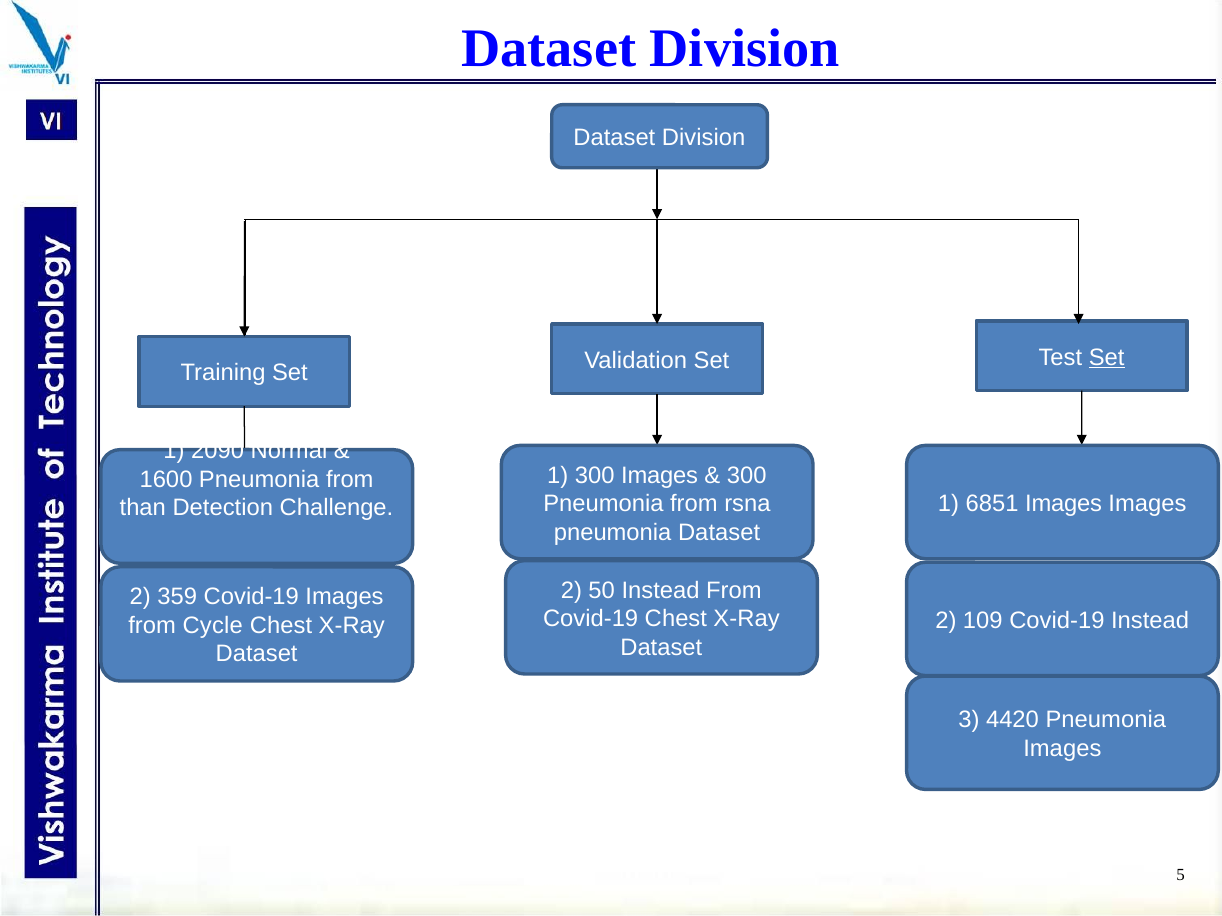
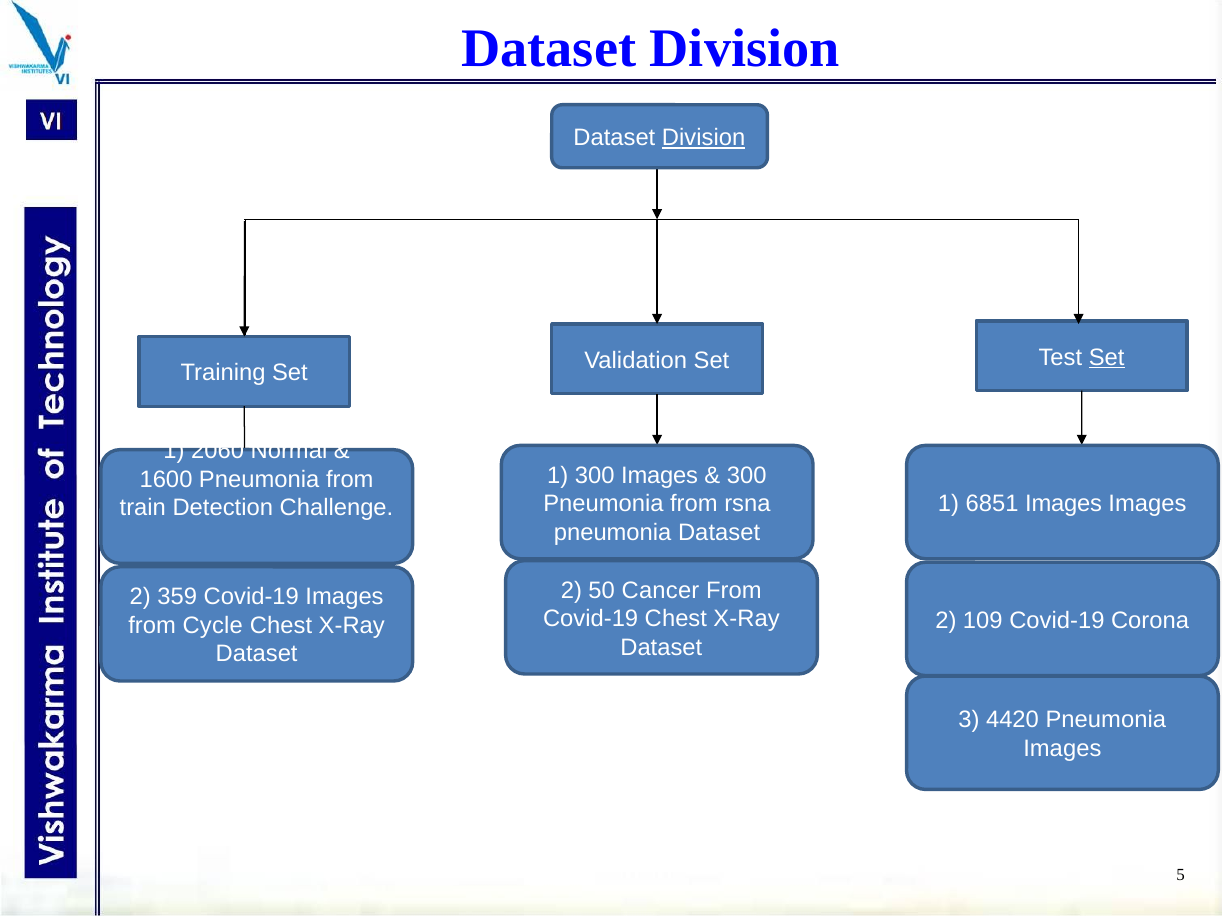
Division underline: none -> present (704, 138)
2090: 2090 -> 2060 (218, 451)
than: than -> train (143, 508)
50 Instead: Instead -> Cancer (660, 591)
Covid-19 Instead: Instead -> Corona (1150, 621)
